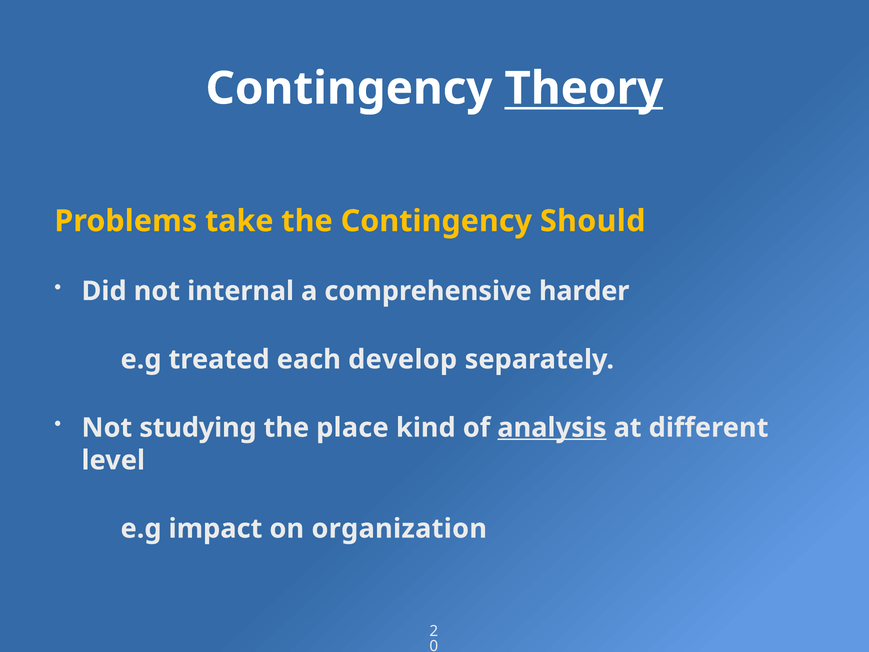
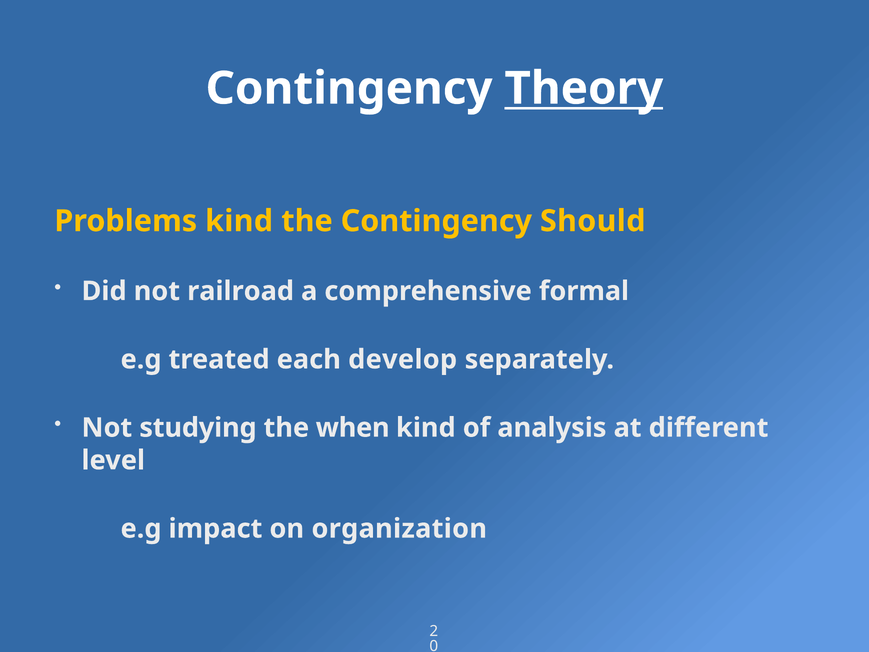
Problems take: take -> kind (239, 221)
internal: internal -> railroad (241, 291)
harder: harder -> formal (584, 291)
place: place -> when (353, 428)
analysis underline: present -> none (552, 428)
